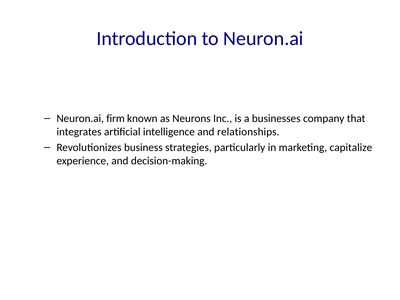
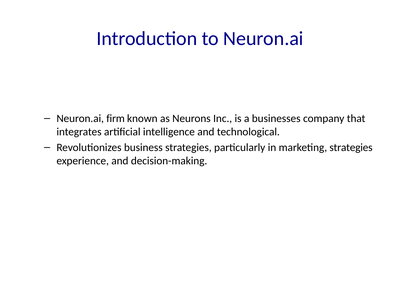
relationships: relationships -> technological (248, 132)
marketing capitalize: capitalize -> strategies (351, 147)
